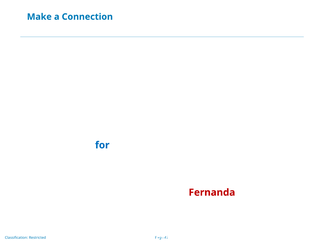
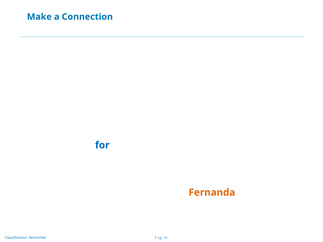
Fernanda colour: red -> orange (212, 193)
